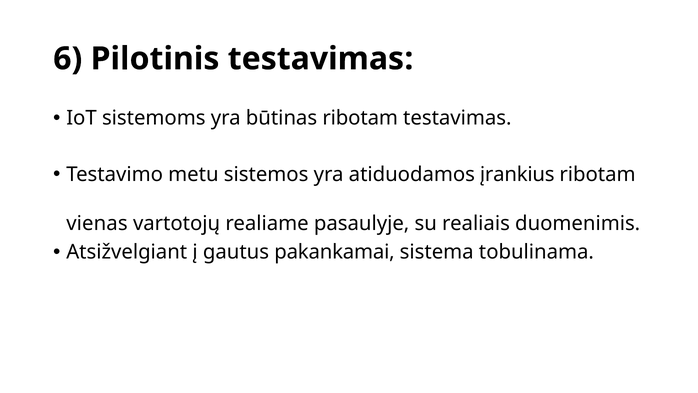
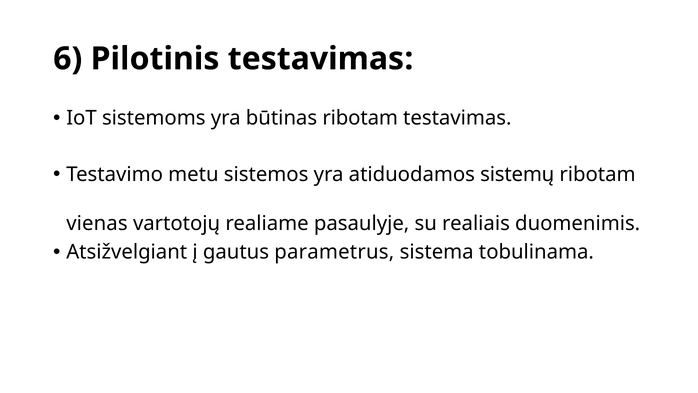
įrankius: įrankius -> sistemų (517, 174)
pakankamai: pakankamai -> parametrus (334, 252)
